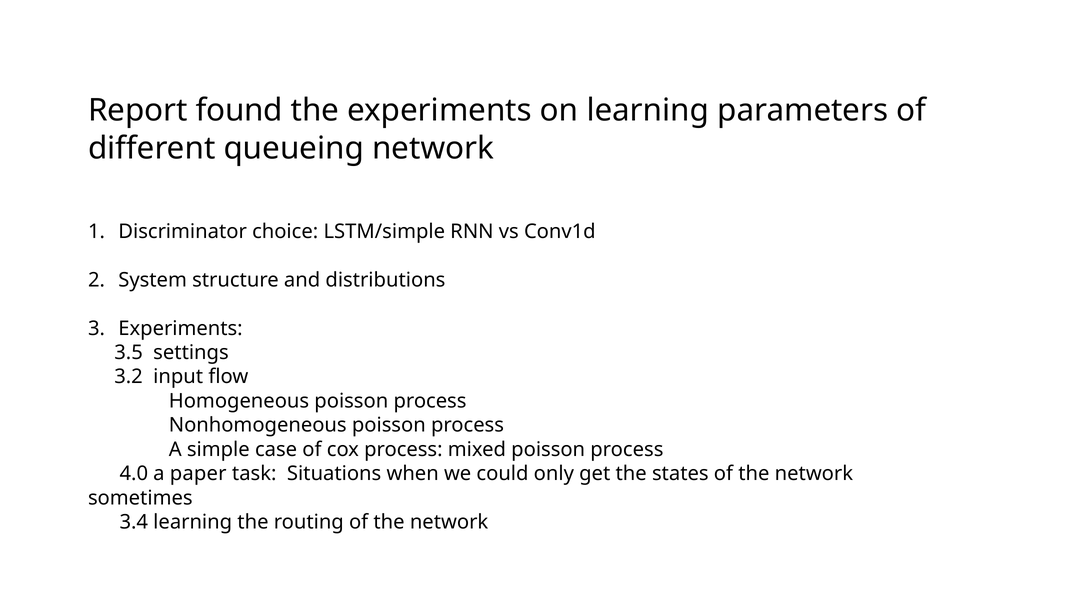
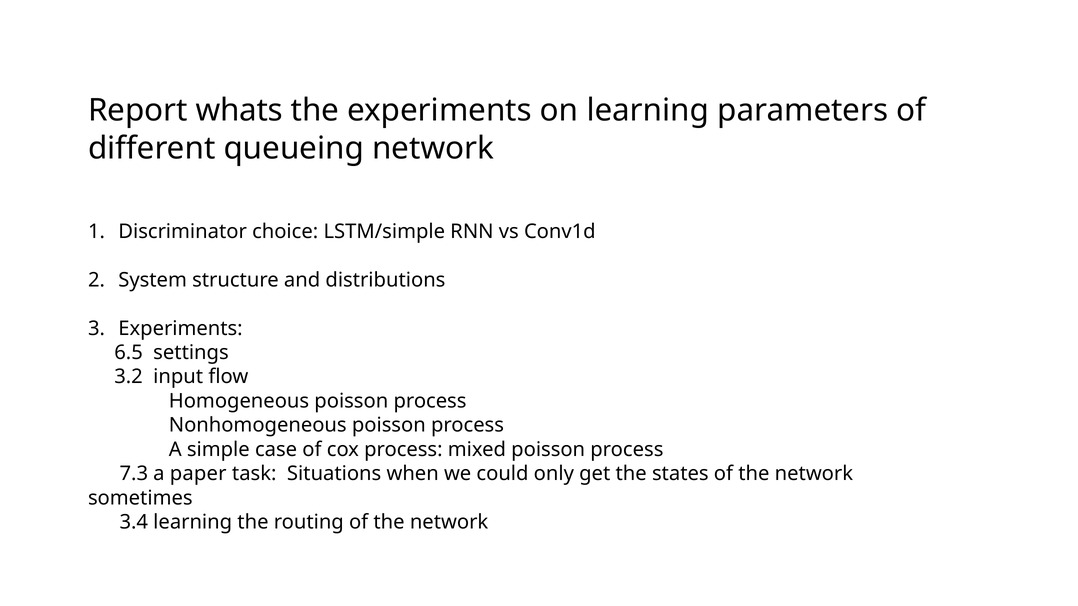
found: found -> whats (239, 111)
3.5: 3.5 -> 6.5 (129, 353)
4.0: 4.0 -> 7.3 (134, 474)
